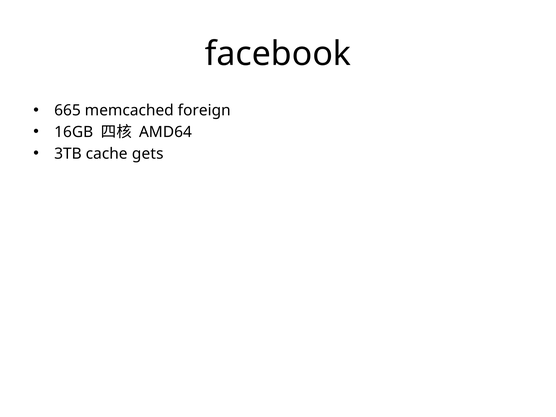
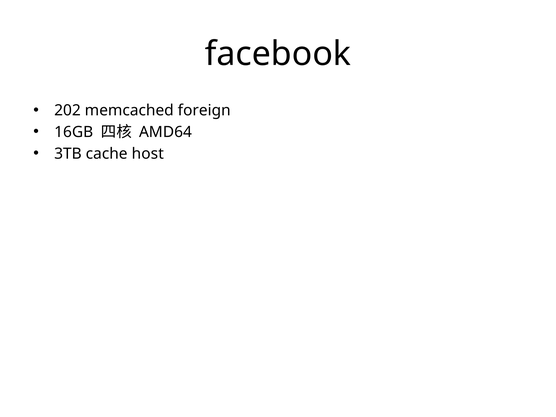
665: 665 -> 202 (67, 110)
gets: gets -> host (148, 154)
